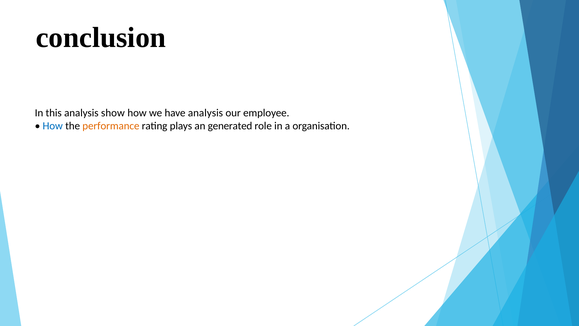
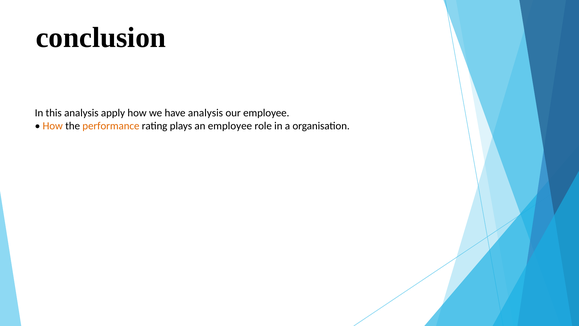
show: show -> apply (113, 113)
How colour: blue -> orange (53, 126)
an generated: generated -> employee (230, 126)
